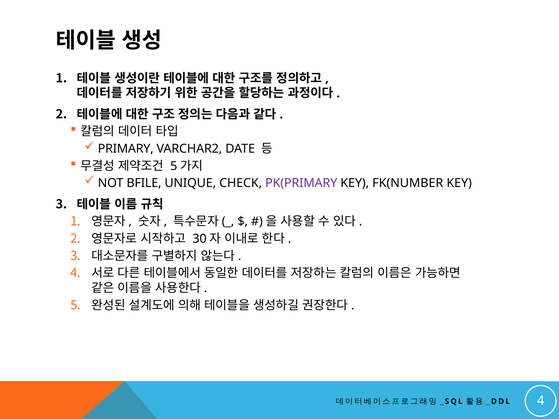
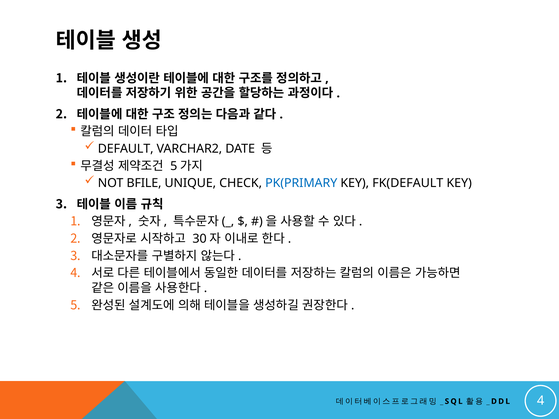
PRIMARY: PRIMARY -> DEFAULT (126, 149)
PK(PRIMARY colour: purple -> blue (301, 183)
FK(NUMBER: FK(NUMBER -> FK(DEFAULT (408, 183)
